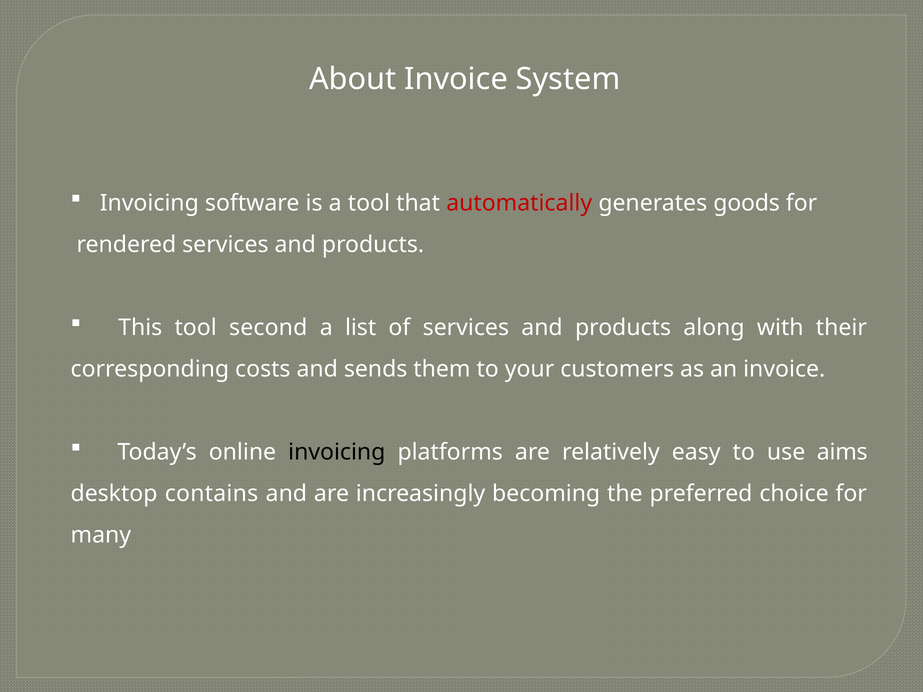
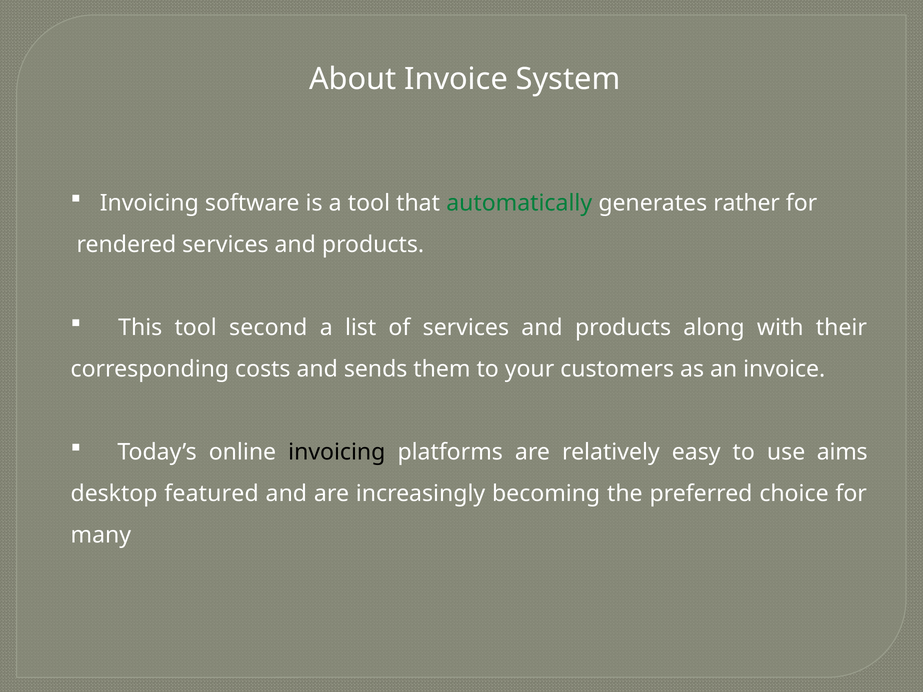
automatically colour: red -> green (519, 203)
goods: goods -> rather (747, 203)
contains: contains -> featured (212, 494)
